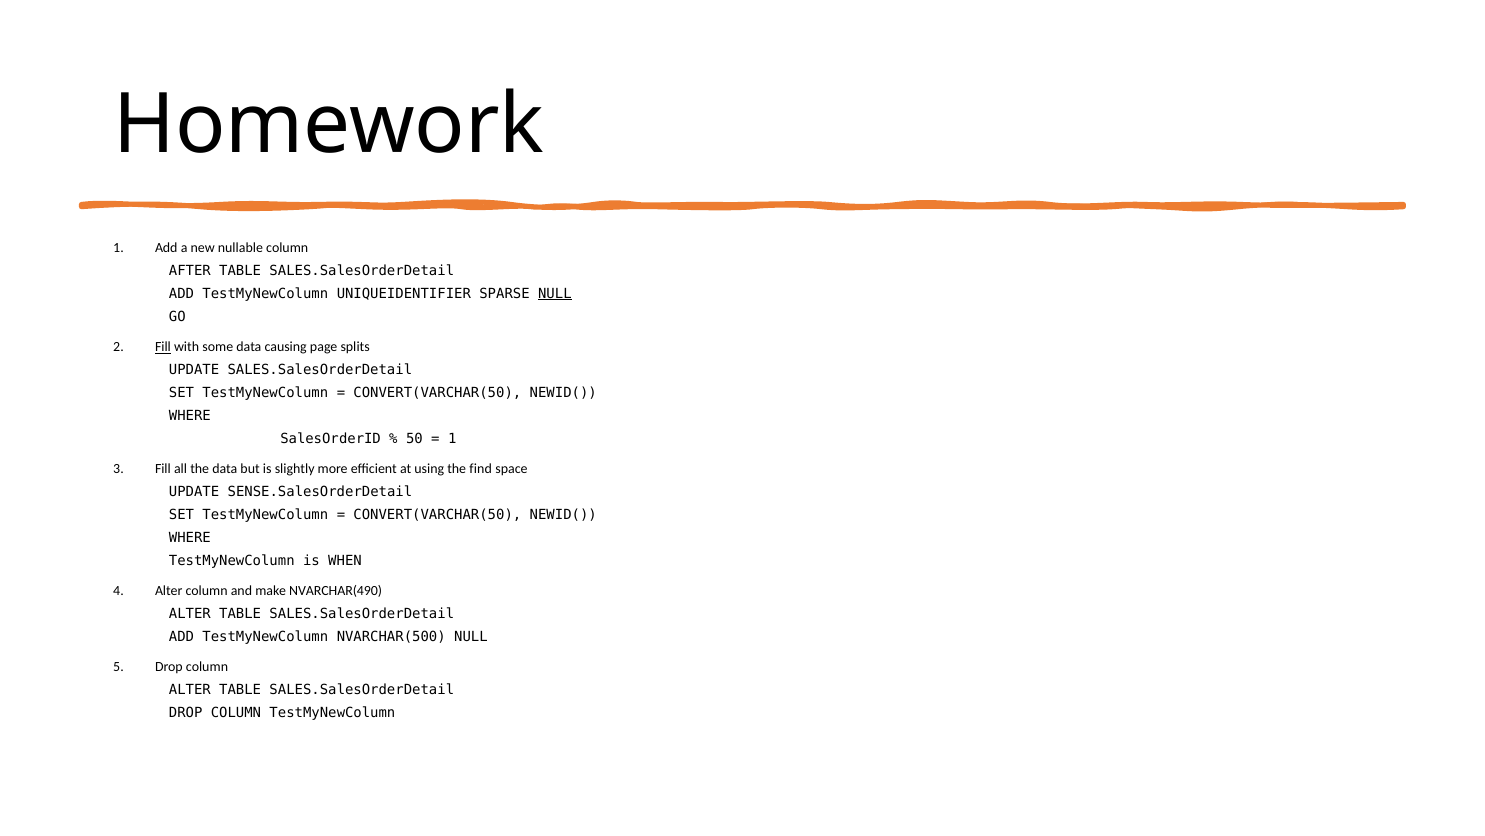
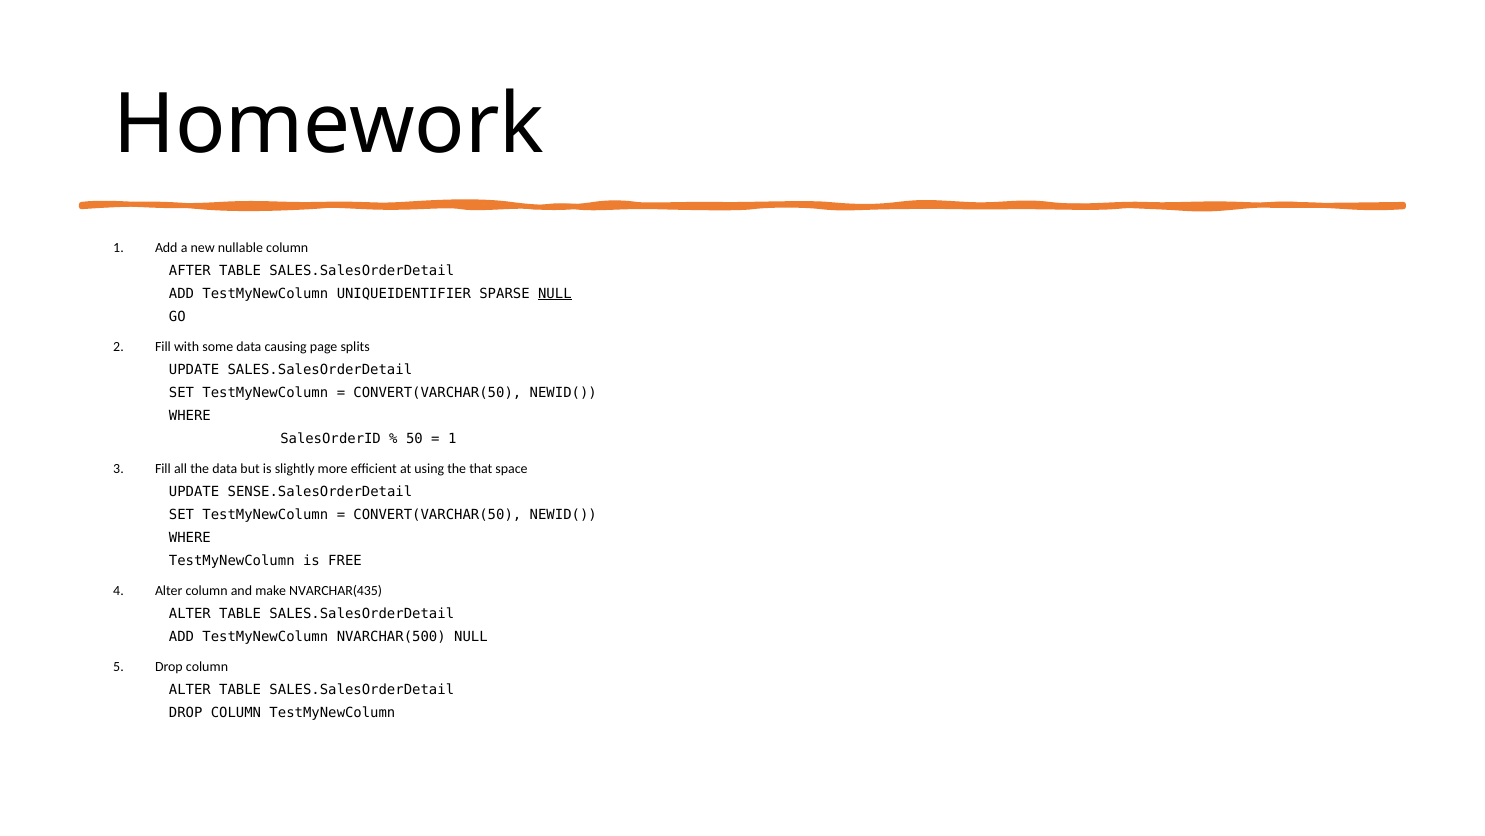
Fill underline: present -> none (163, 347)
find: find -> that (481, 469)
WHEN: WHEN -> FREE (345, 560)
NVARCHAR(490: NVARCHAR(490 -> NVARCHAR(435 (336, 591)
